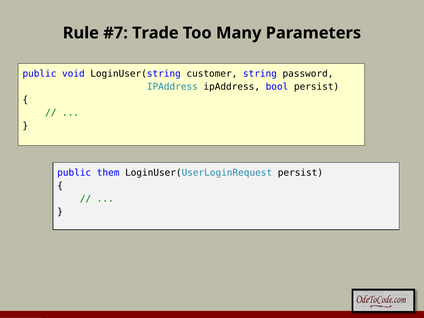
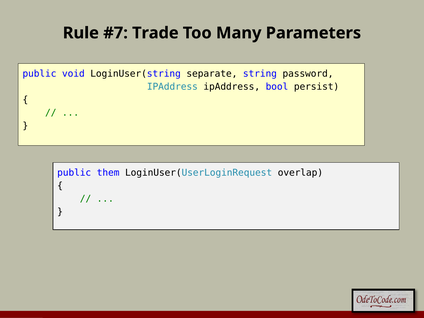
customer: customer -> separate (212, 74)
LoginUser(UserLoginRequest persist: persist -> overlap (300, 173)
